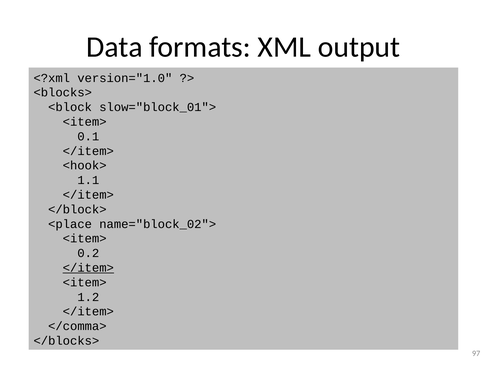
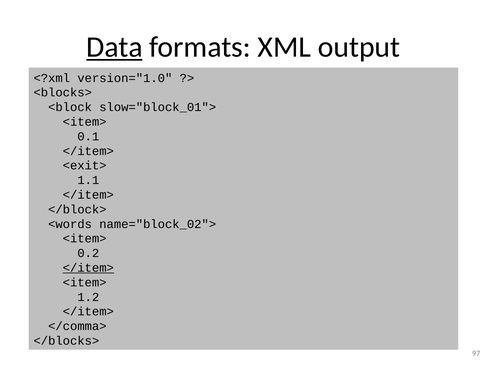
Data underline: none -> present (114, 47)
<hook>: <hook> -> <exit> (85, 166)
<place: <place -> <words (70, 224)
